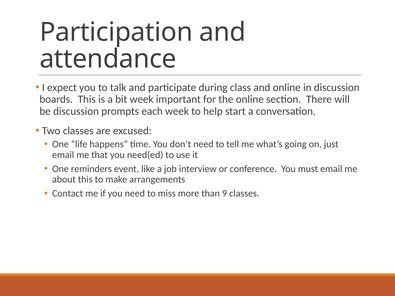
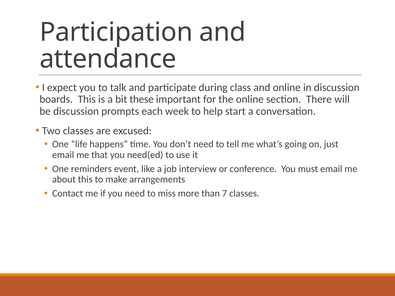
bit week: week -> these (142, 99)
9: 9 -> 7 (225, 194)
